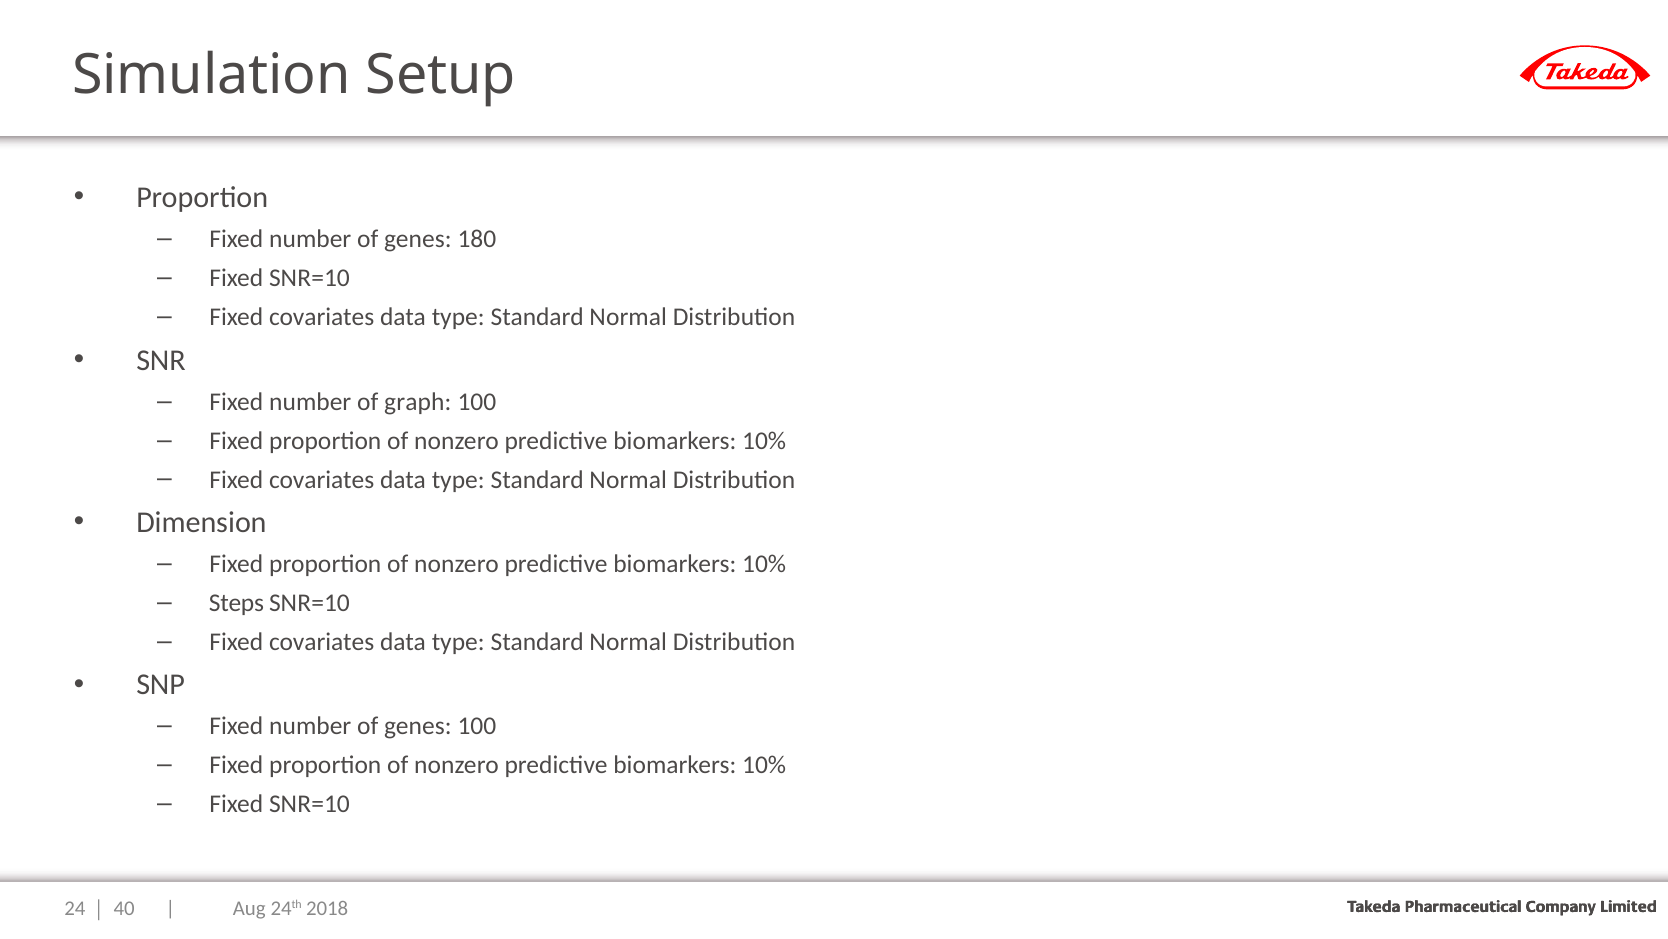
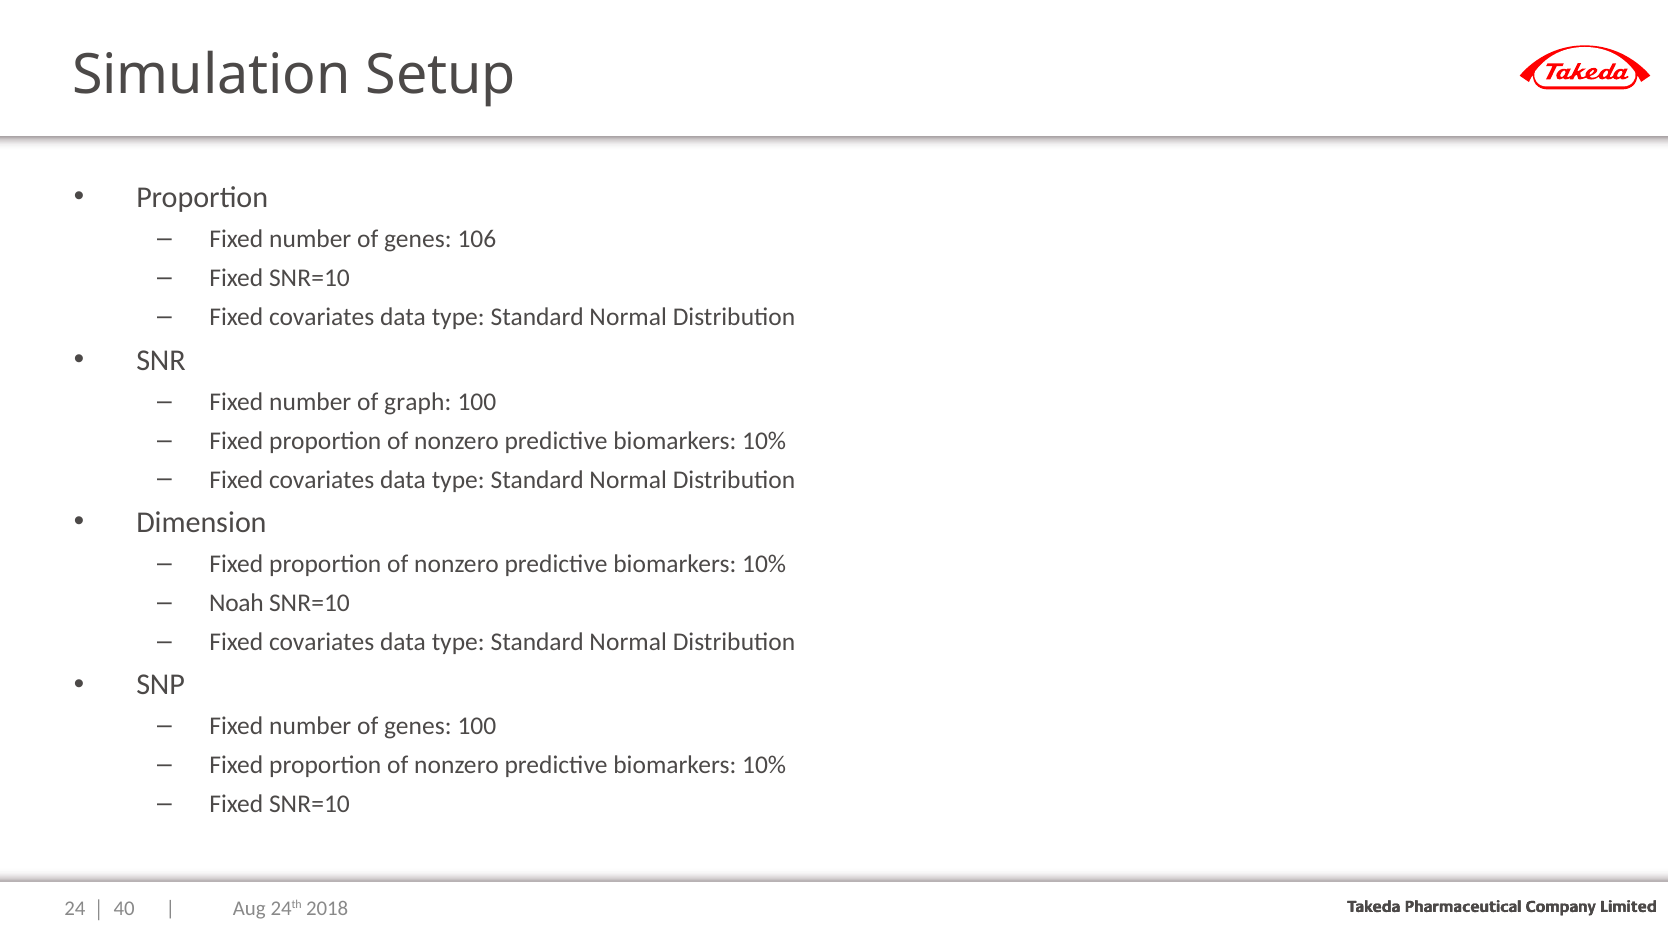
180: 180 -> 106 (477, 239)
Steps: Steps -> Noah (236, 603)
